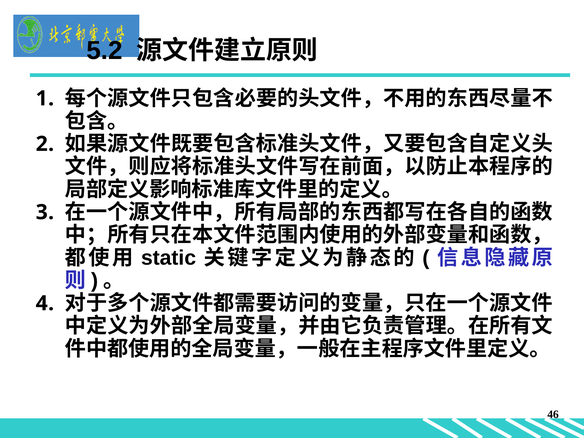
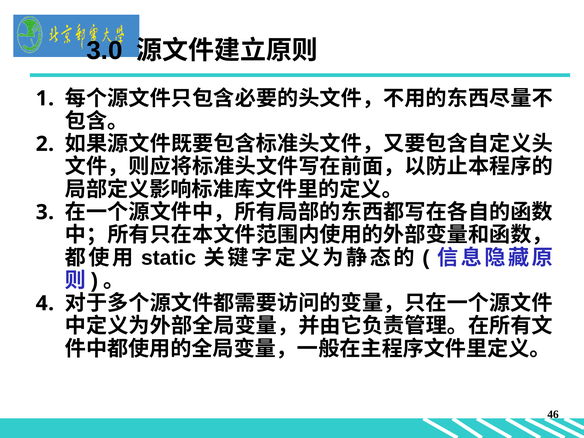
5.2: 5.2 -> 3.0 (105, 51)
